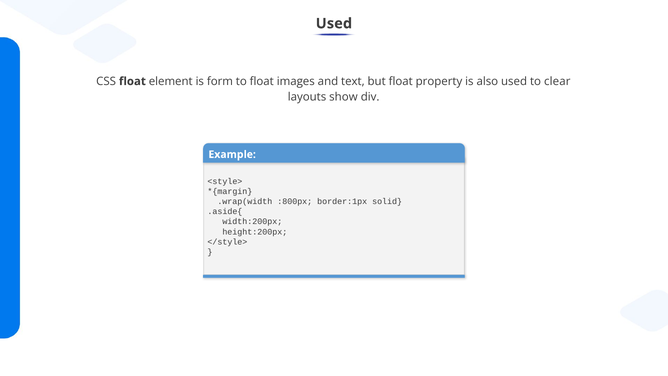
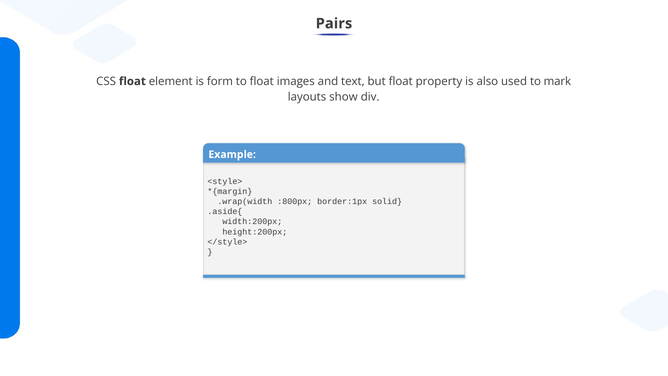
Used: Used -> Pairs (334, 23)
clear: clear -> mark (557, 81)
